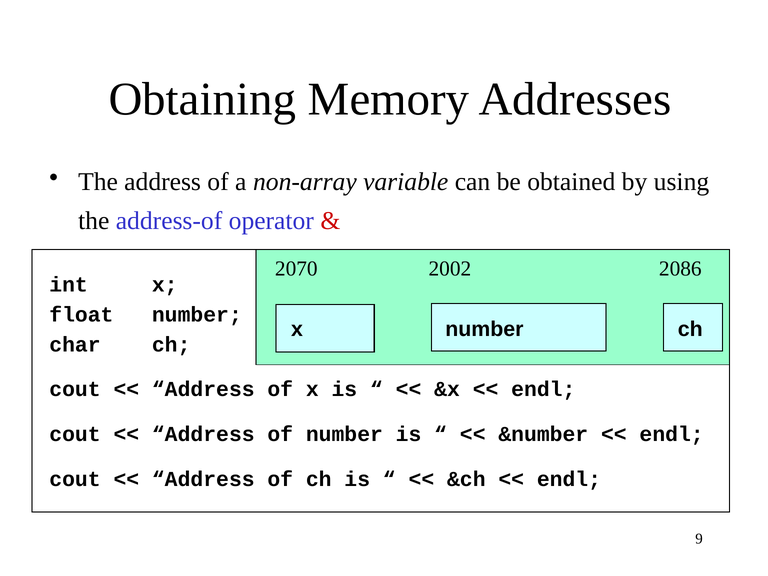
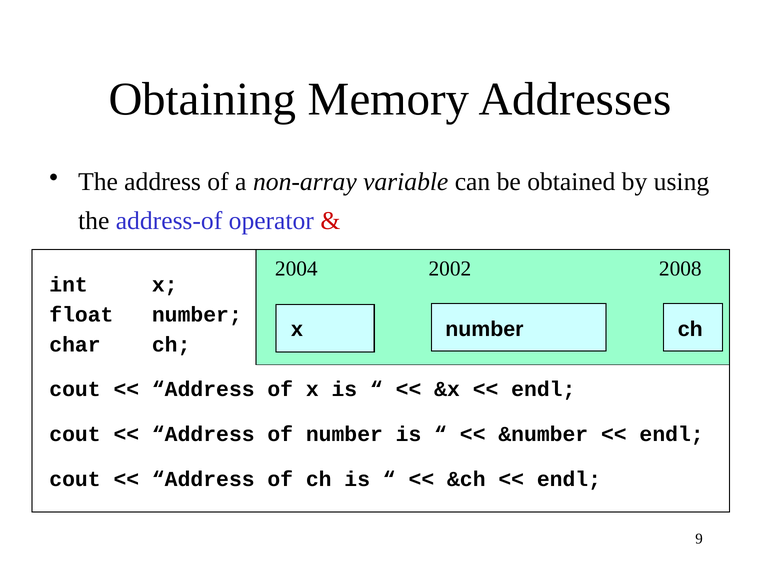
2070: 2070 -> 2004 (296, 269)
2086: 2086 -> 2008 (680, 269)
